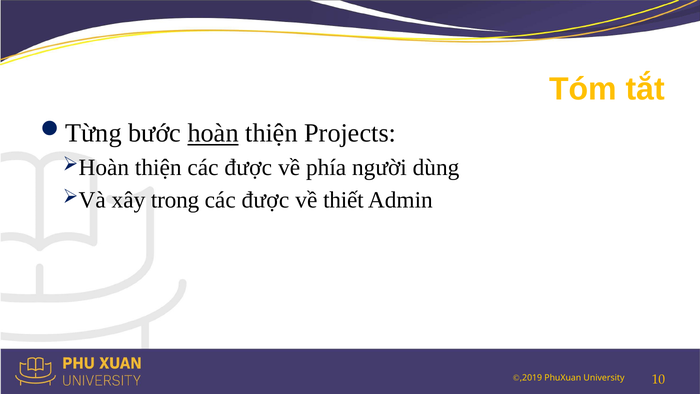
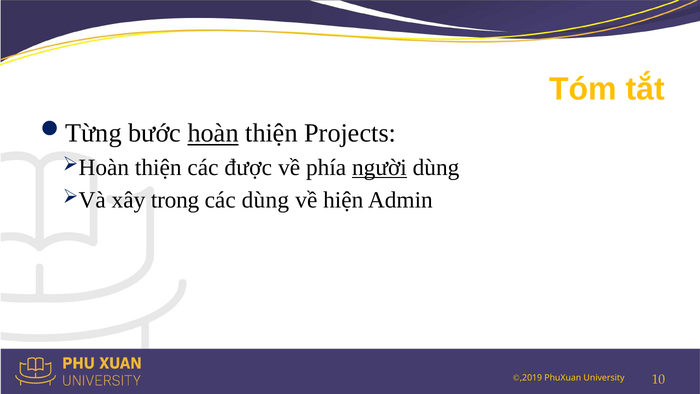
người underline: none -> present (379, 167)
được: được -> dùng (265, 200)
thiết: thiết -> hiện (343, 200)
